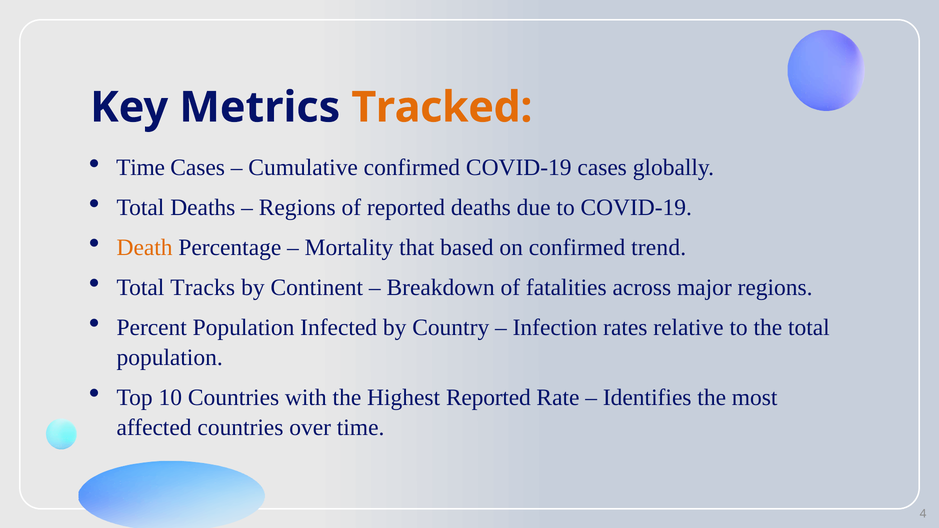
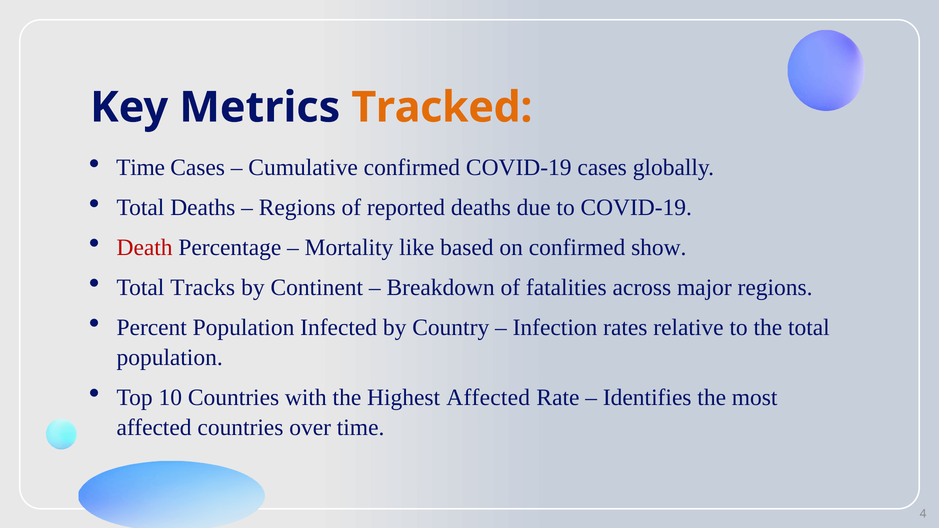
Death colour: orange -> red (145, 248)
that: that -> like (417, 248)
trend: trend -> show (659, 248)
Highest Reported: Reported -> Affected (488, 398)
